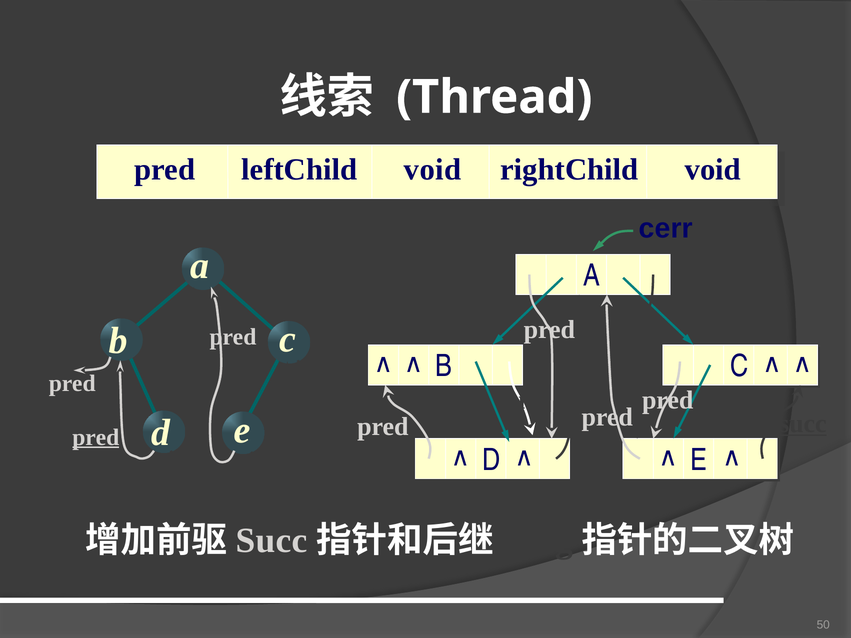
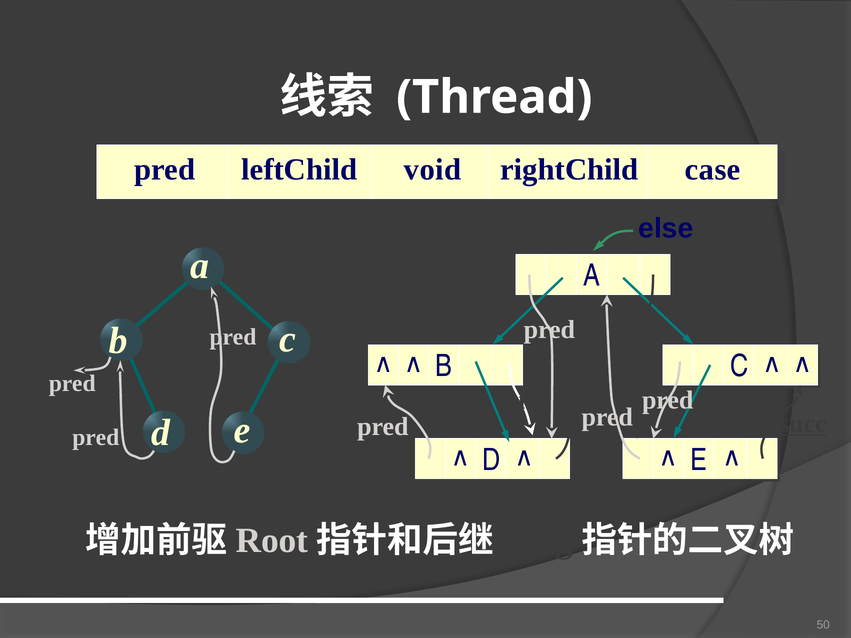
rightChild void: void -> case (713, 170)
cerr: cerr -> else (666, 228)
pred underline: present -> none (96, 437)
Succ: Succ -> Root (272, 541)
